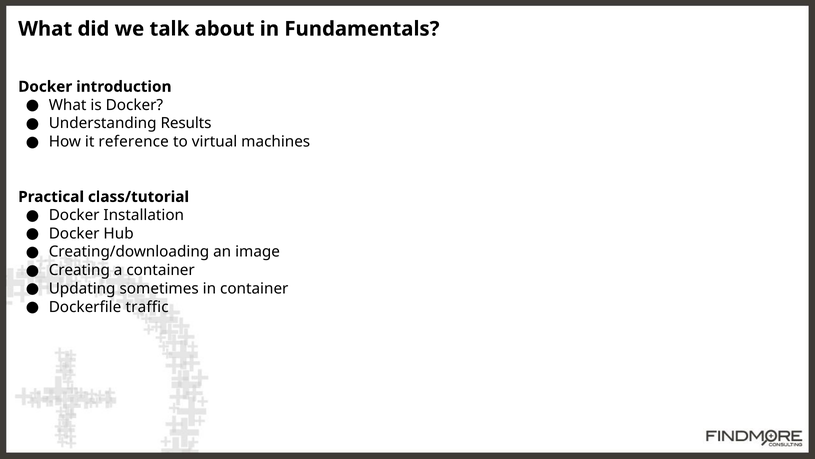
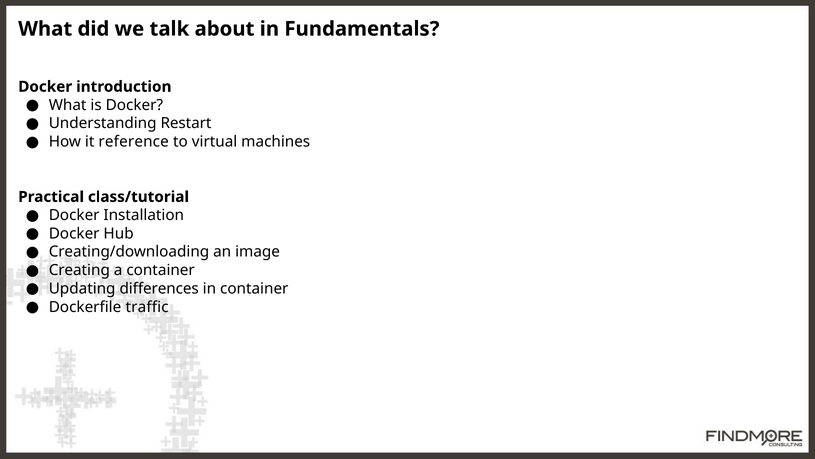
Results: Results -> Restart (186, 123)
sometimes: sometimes -> differences (159, 288)
